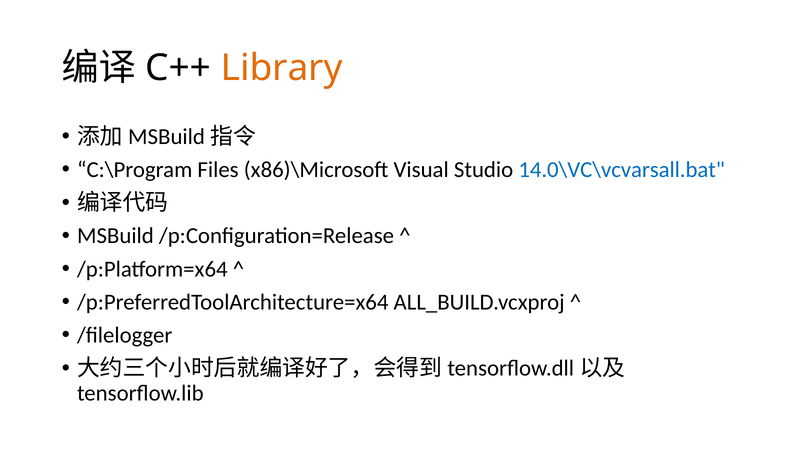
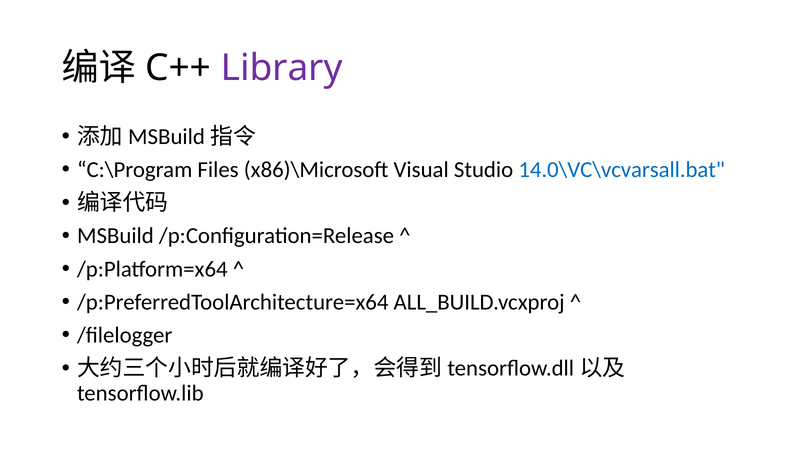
Library colour: orange -> purple (282, 68)
